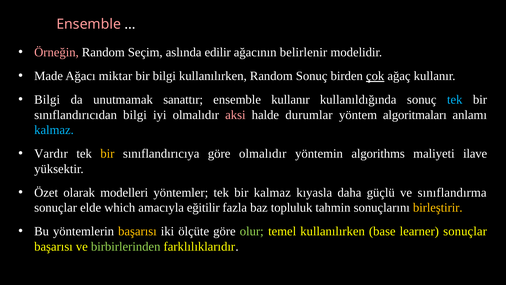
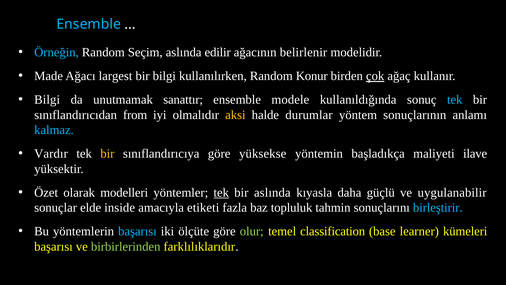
Ensemble colour: pink -> light blue (89, 24)
Örneğin colour: pink -> light blue (56, 52)
miktar: miktar -> largest (116, 76)
Random Sonuç: Sonuç -> Konur (312, 76)
ensemble kullanır: kullanır -> modele (290, 100)
sınıflandırıcıdan bilgi: bilgi -> from (135, 115)
aksi colour: pink -> yellow (235, 115)
algoritmaları: algoritmaları -> sonuçlarının (415, 115)
göre olmalıdır: olmalıdır -> yüksekse (263, 154)
algorithms: algorithms -> başladıkça (378, 154)
tek underline: none -> present (221, 192)
bir kalmaz: kalmaz -> aslında (272, 192)
sınıflandırma: sınıflandırma -> uygulanabilir (452, 192)
which: which -> inside (120, 207)
eğitilir: eğitilir -> etiketi (203, 207)
birleştirir colour: yellow -> light blue (438, 207)
başarısı colour: yellow -> light blue (137, 231)
temel kullanılırken: kullanılırken -> classification (333, 231)
learner sonuçlar: sonuçlar -> kümeleri (465, 231)
